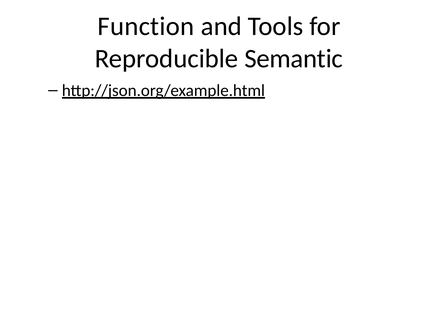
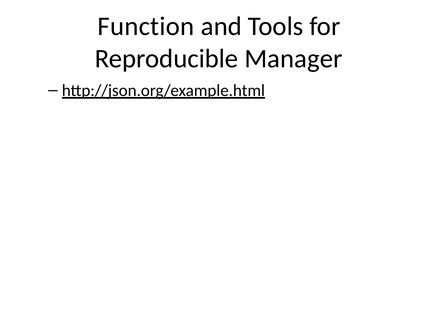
Semantic: Semantic -> Manager (293, 58)
